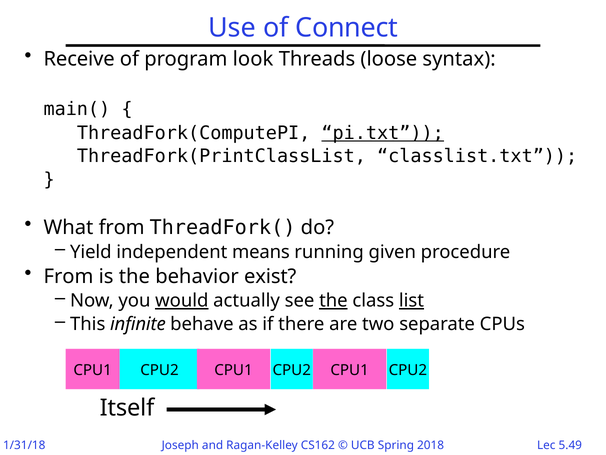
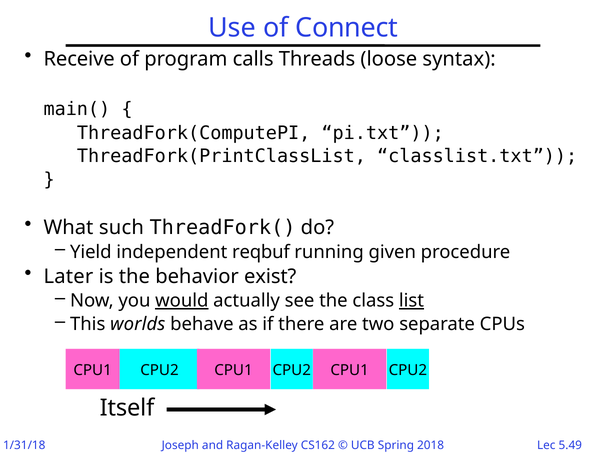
look: look -> calls (253, 59)
pi.txt underline: present -> none (383, 133)
What from: from -> such (121, 227)
means: means -> reqbuf (261, 252)
From: From -> Later (68, 276)
the underline: present -> none (333, 300)
infinite: infinite -> worlds (138, 324)
